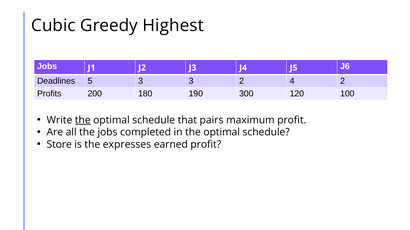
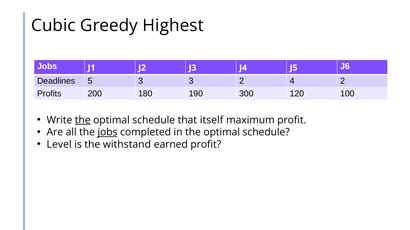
pairs: pairs -> itself (212, 120)
jobs underline: none -> present (107, 133)
Store: Store -> Level (59, 145)
expresses: expresses -> withstand (127, 145)
